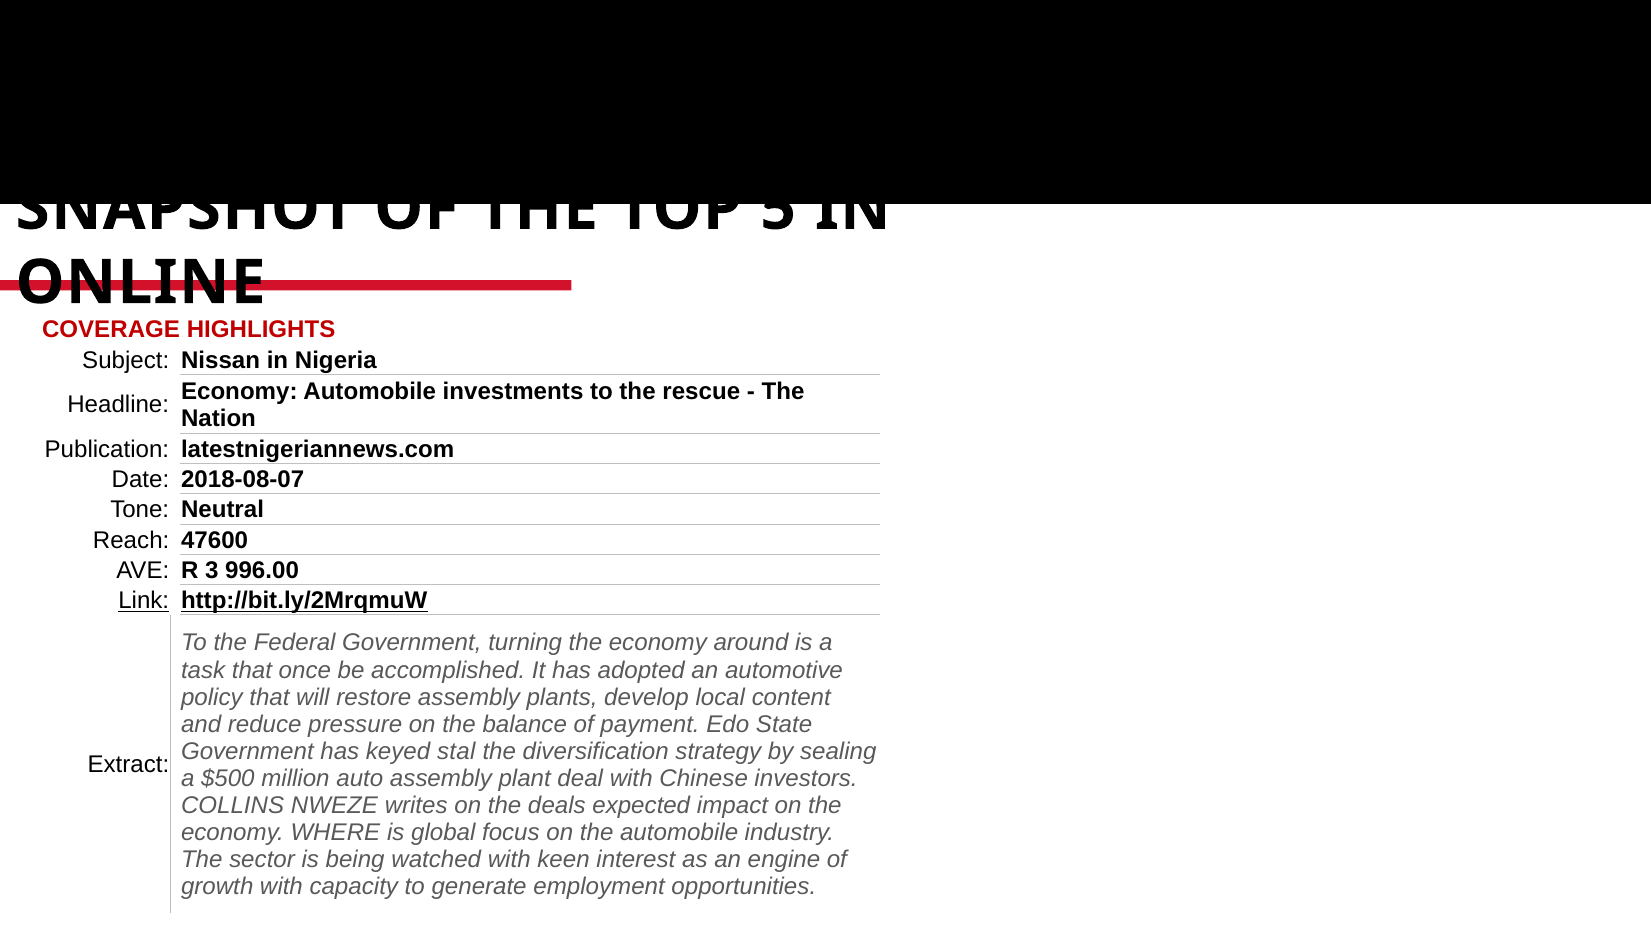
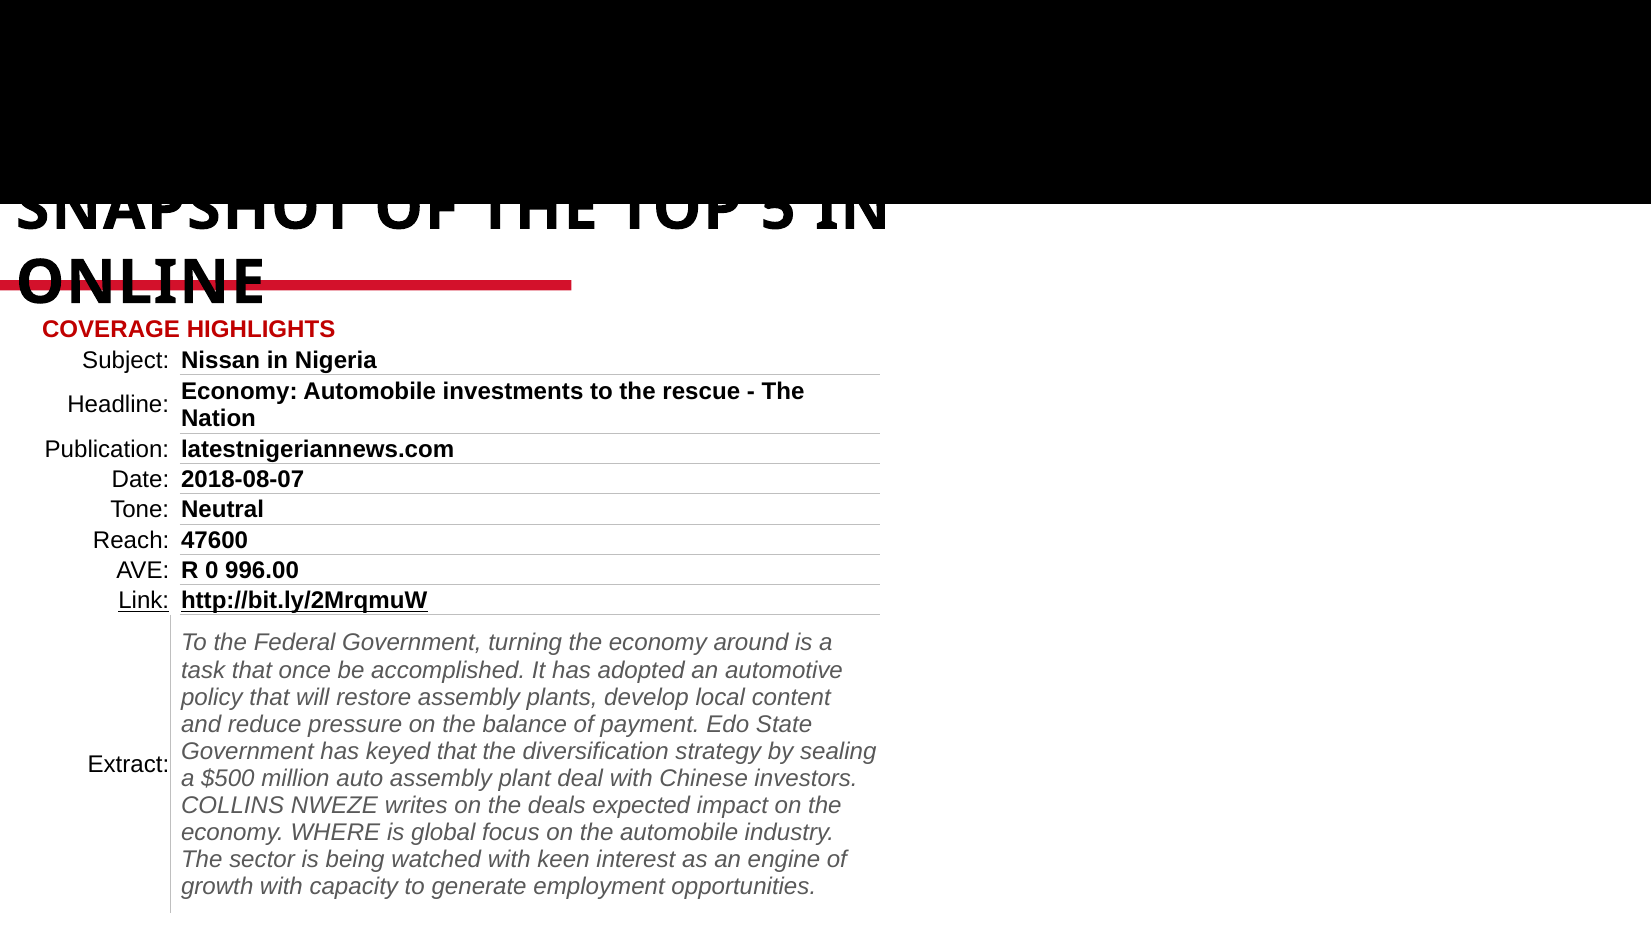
3: 3 -> 0 (212, 570)
keyed stal: stal -> that (457, 751)
